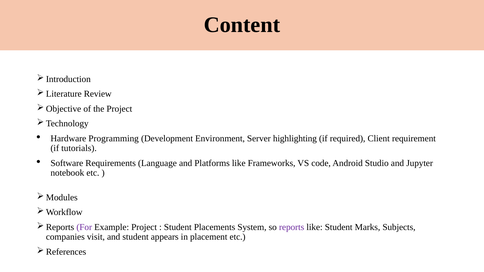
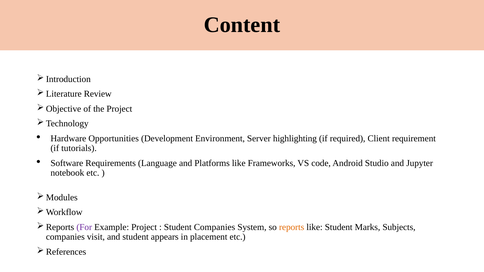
Programming: Programming -> Opportunities (114, 139)
Student Placements: Placements -> Companies (215, 227)
reports colour: purple -> orange (292, 227)
